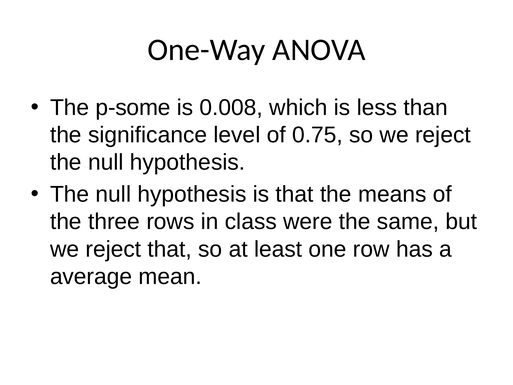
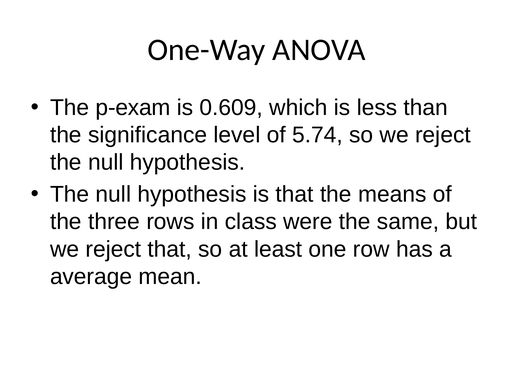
p-some: p-some -> p-exam (133, 108)
0.008: 0.008 -> 0.609 (231, 108)
0.75: 0.75 -> 5.74 (317, 135)
